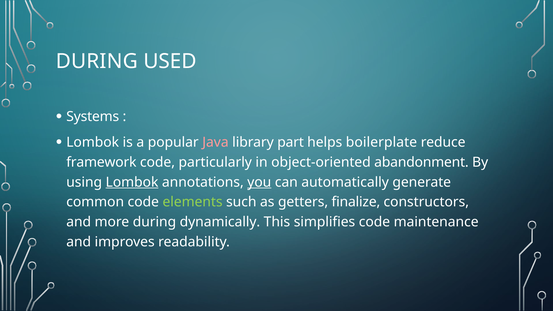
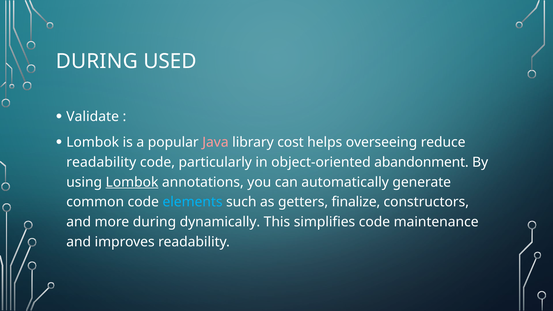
Systems: Systems -> Validate (93, 117)
part: part -> cost (291, 142)
boilerplate: boilerplate -> overseeing (382, 142)
framework: framework -> readability (101, 162)
you underline: present -> none (259, 182)
elements colour: light green -> light blue (193, 202)
